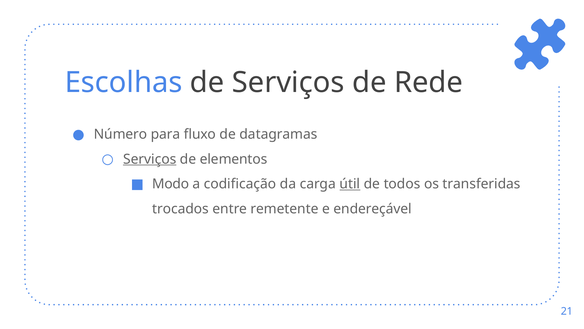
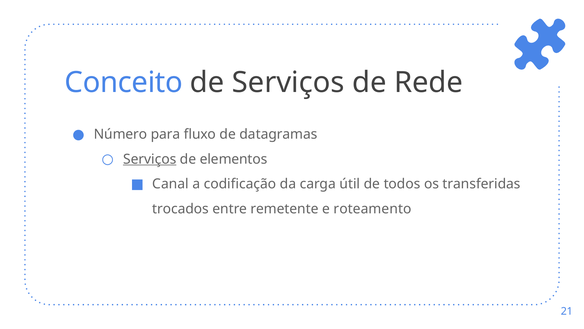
Escolhas: Escolhas -> Conceito (124, 82)
Modo: Modo -> Canal (171, 184)
útil underline: present -> none (350, 184)
endereçável: endereçável -> roteamento (373, 209)
